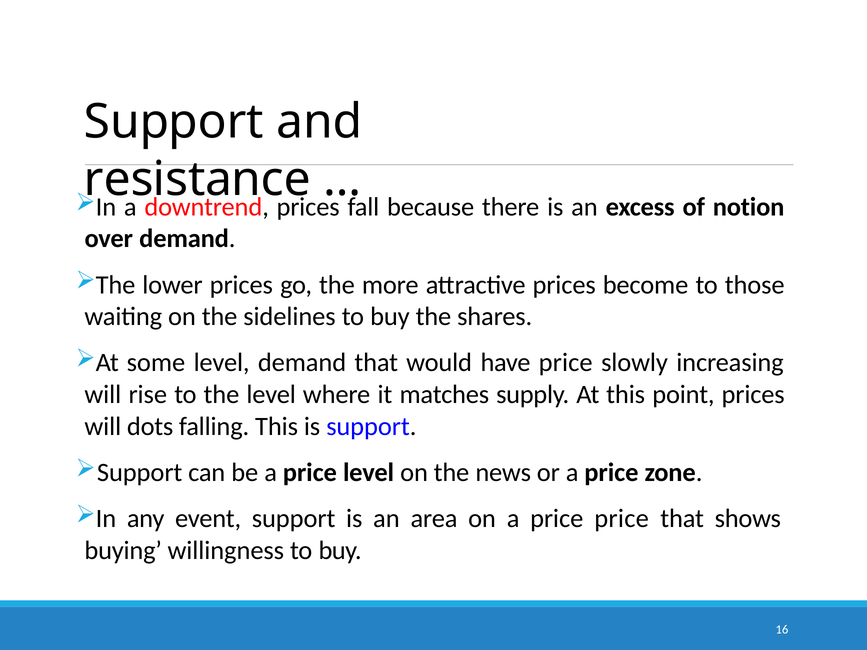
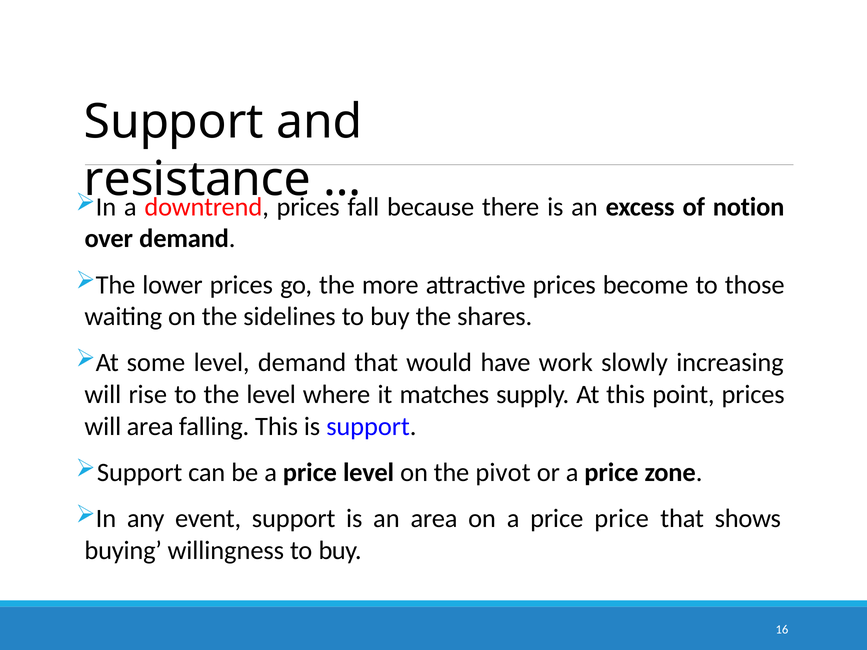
have price: price -> work (566, 363)
will dots: dots -> area (150, 426)
news: news -> pivot (503, 473)
